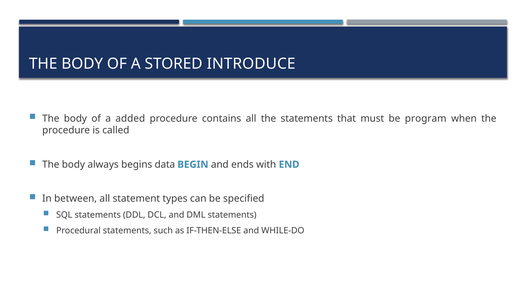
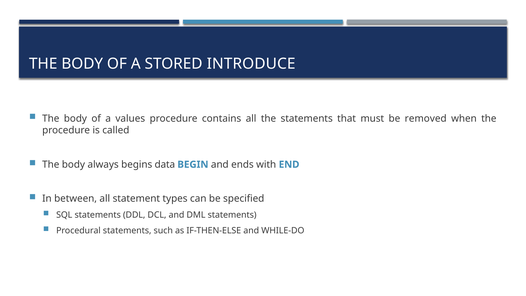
added: added -> values (130, 118)
program: program -> removed (426, 118)
